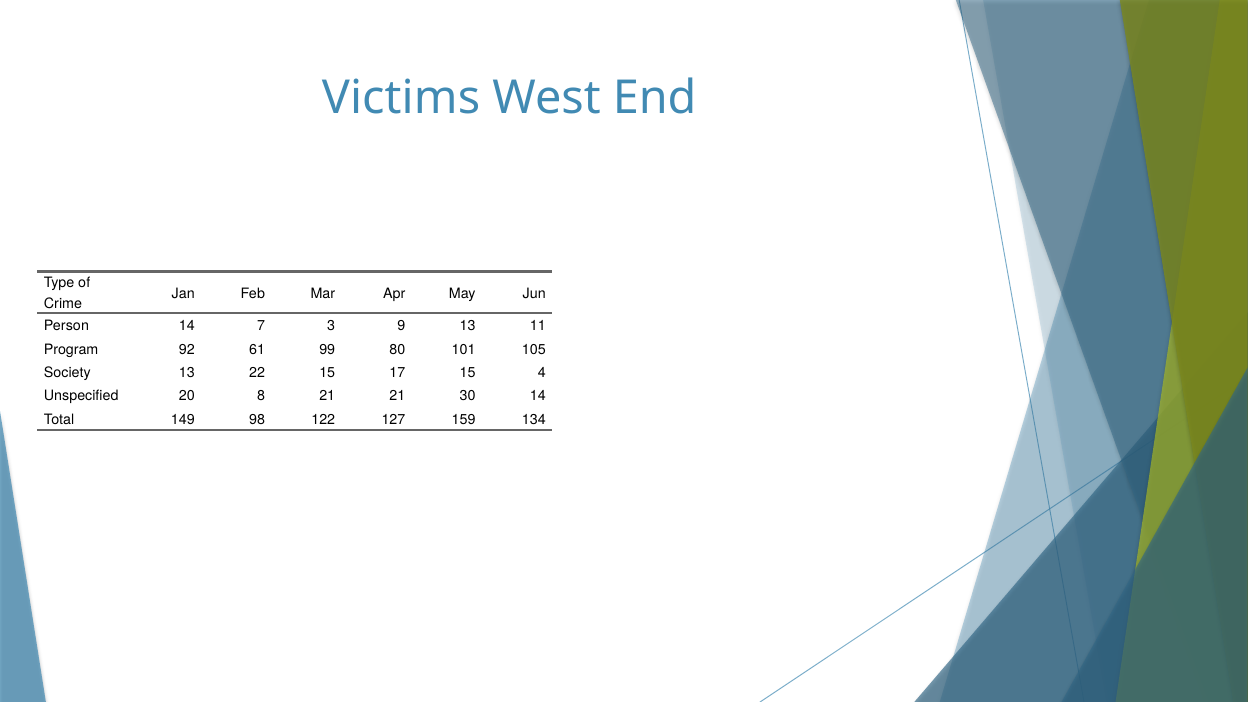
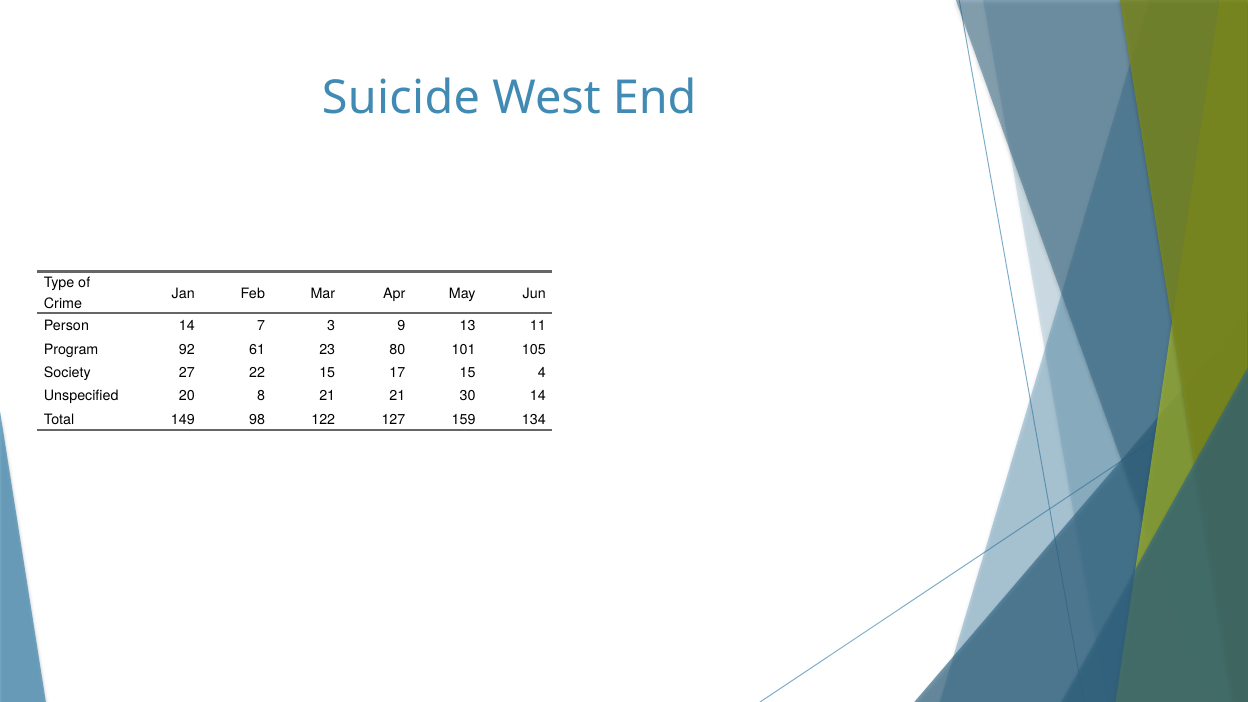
Victims: Victims -> Suicide (401, 98)
99: 99 -> 23 (327, 349)
Society 13: 13 -> 27 (187, 373)
